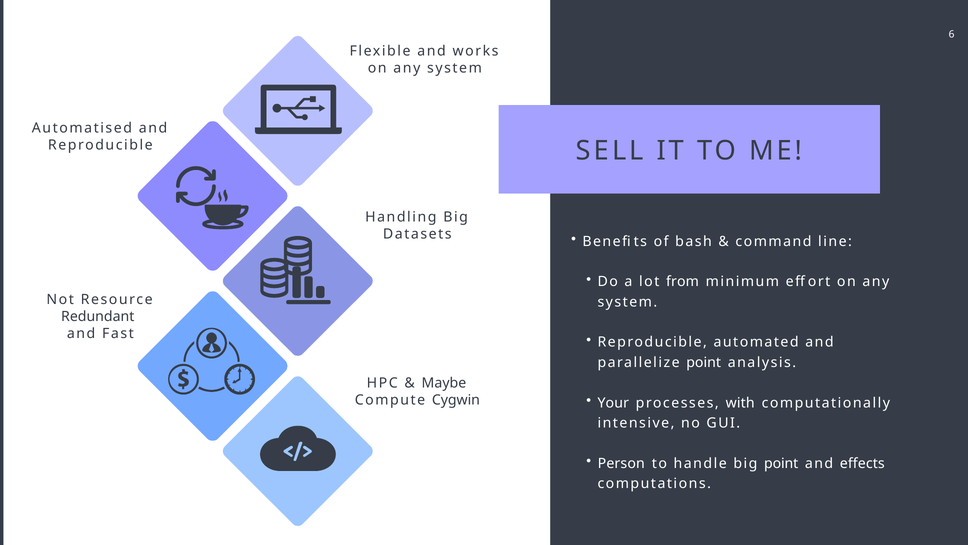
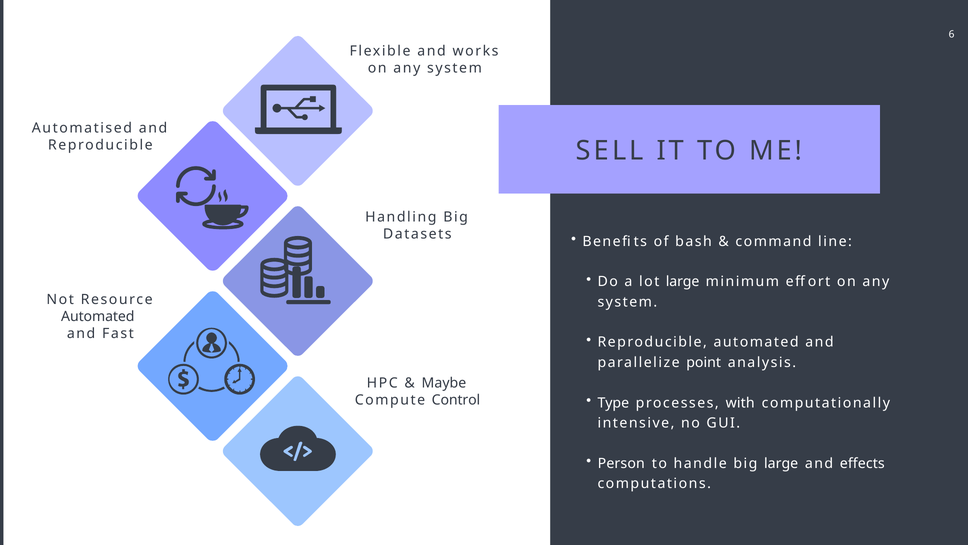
lot from: from -> large (683, 282)
Redundant: Redundant -> Automated (98, 317)
Your: Your -> Type (613, 403)
Cygwin: Cygwin -> Control (456, 400)
big point: point -> large (781, 463)
